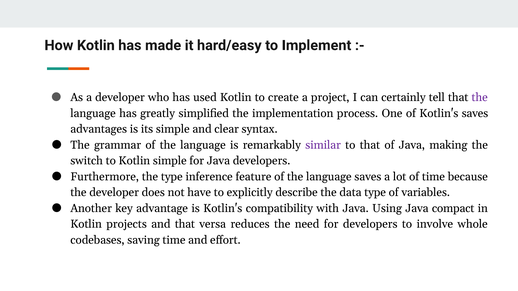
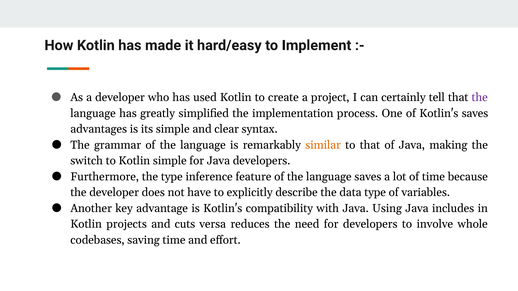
similar colour: purple -> orange (323, 145)
compact: compact -> includes (453, 209)
and that: that -> cuts (185, 224)
